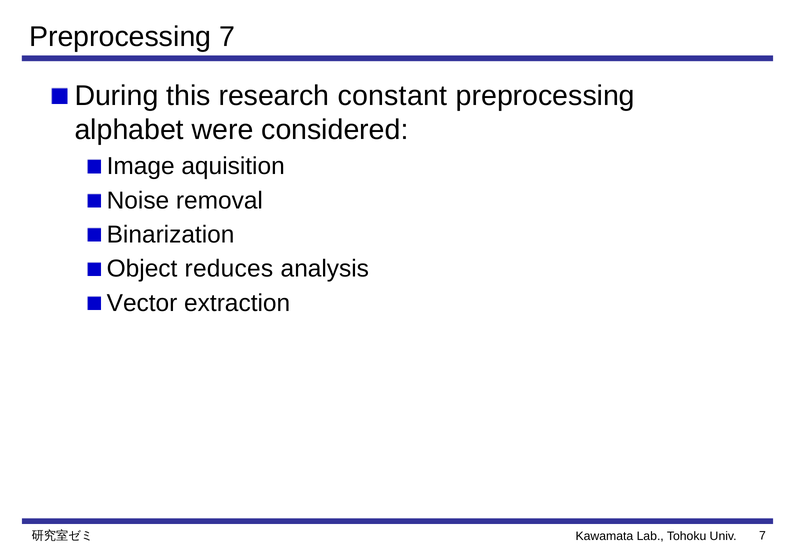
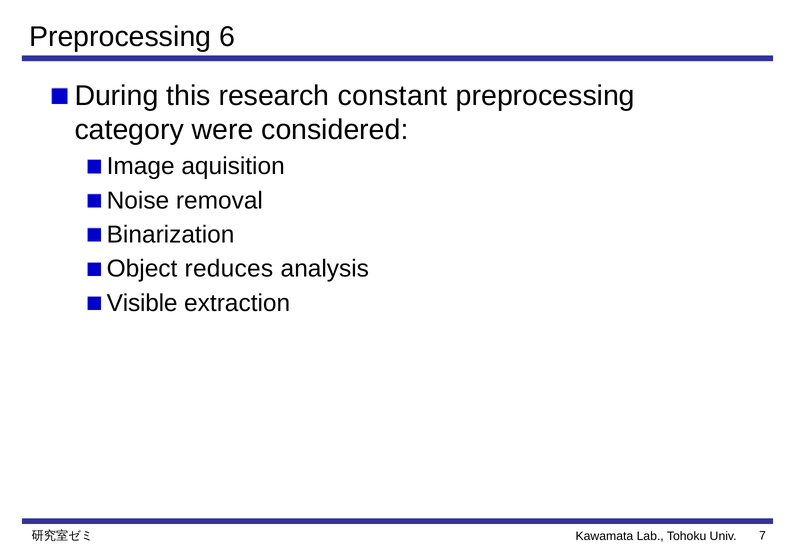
Preprocessing 7: 7 -> 6 (227, 37)
alphabet: alphabet -> category (129, 130)
Vector: Vector -> Visible (142, 303)
